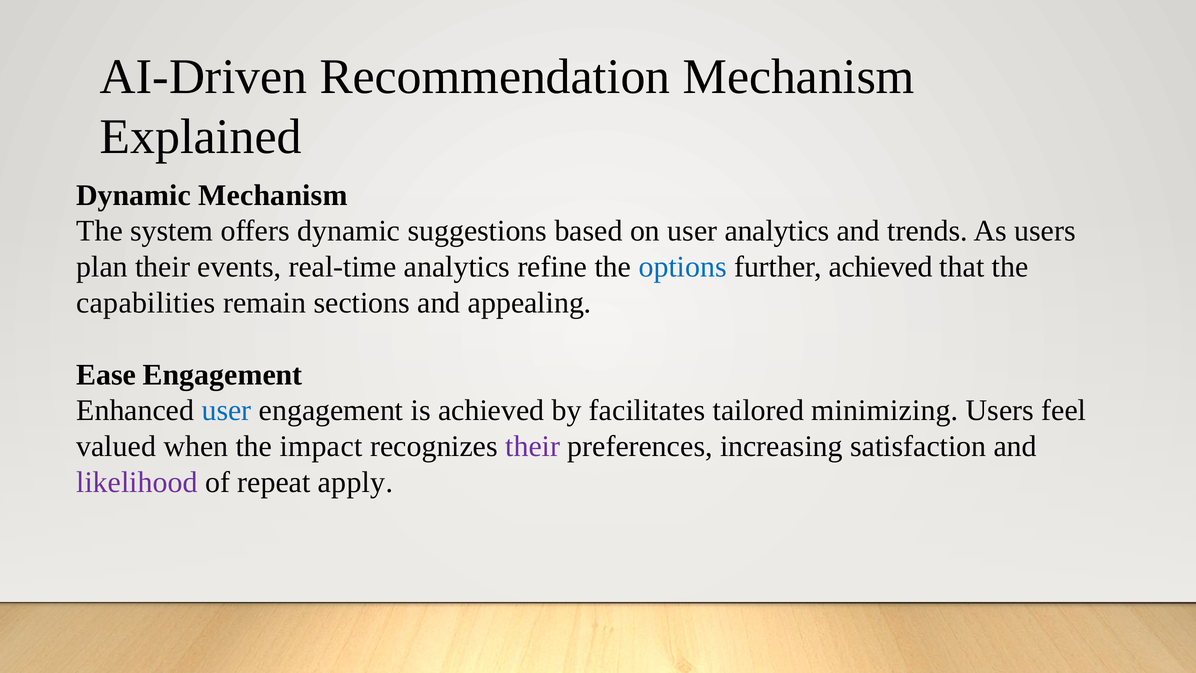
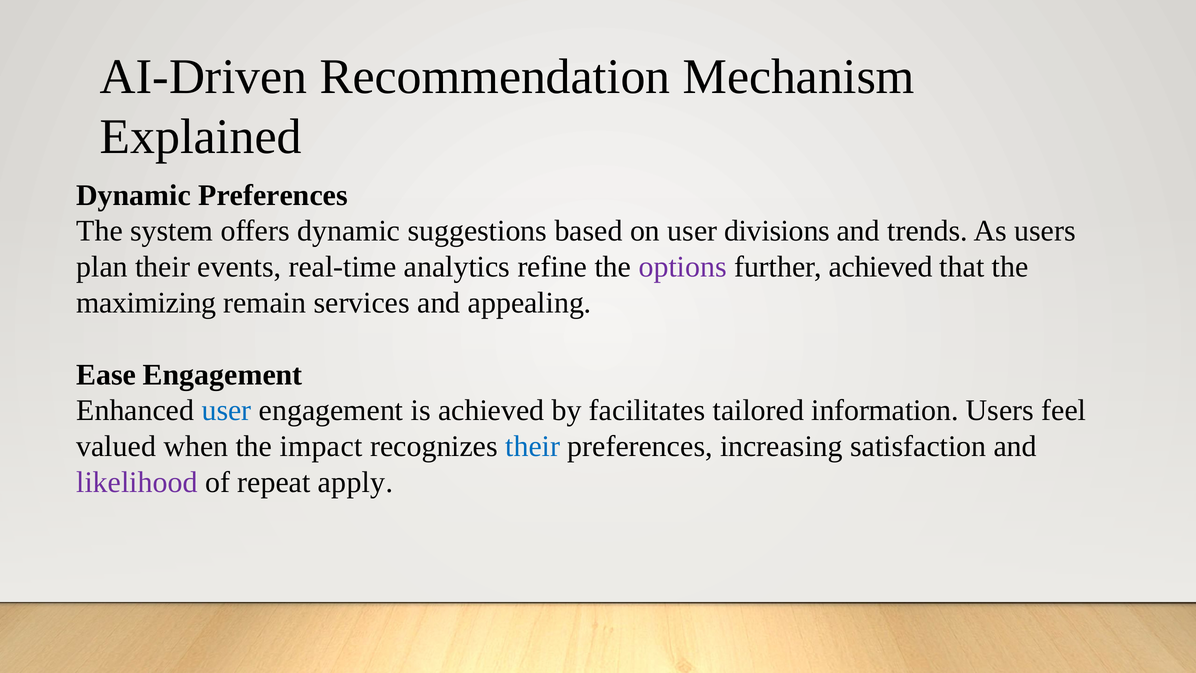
Dynamic Mechanism: Mechanism -> Preferences (273, 195)
user analytics: analytics -> divisions (777, 231)
options colour: blue -> purple (683, 267)
capabilities: capabilities -> maximizing (146, 303)
sections: sections -> services (362, 303)
minimizing: minimizing -> information (885, 410)
their colour: purple -> blue (533, 446)
